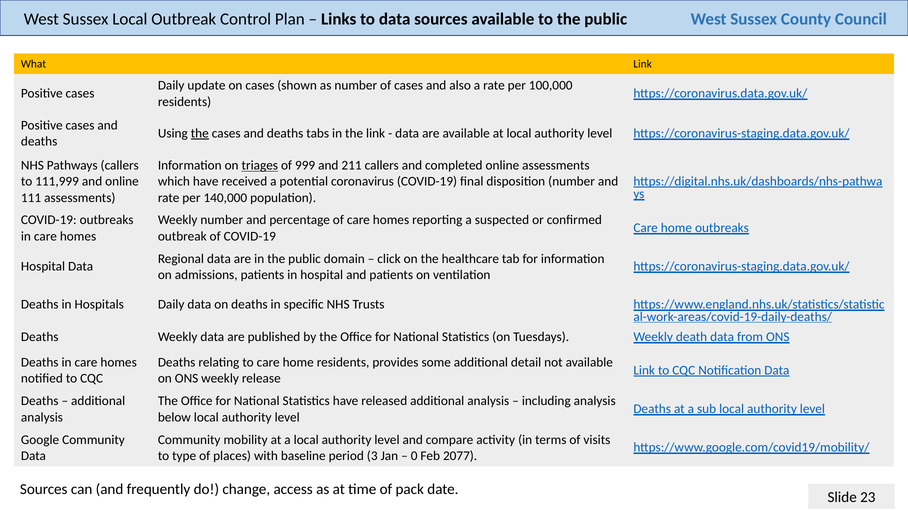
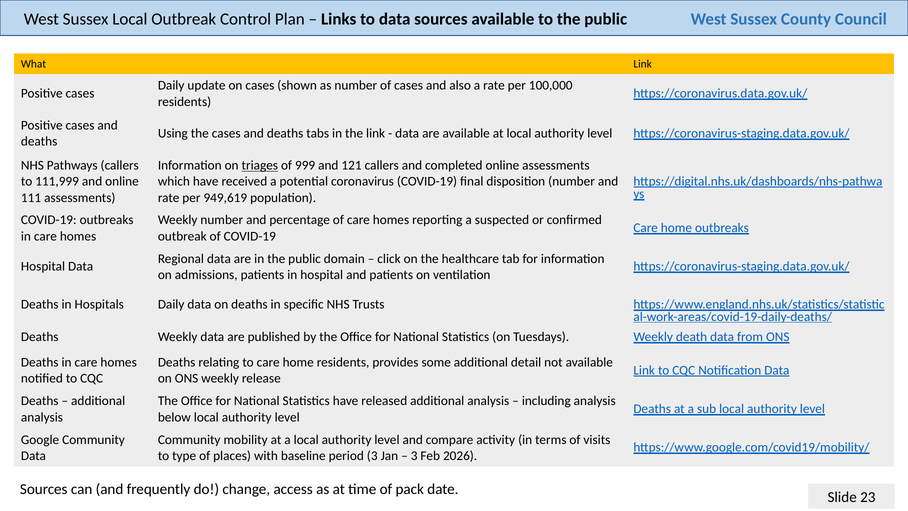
the underline: present -> none (200, 133)
211: 211 -> 121 (352, 165)
140,000: 140,000 -> 949,619 (225, 198)
0: 0 -> 3 (414, 456)
2077: 2077 -> 2026 (460, 456)
